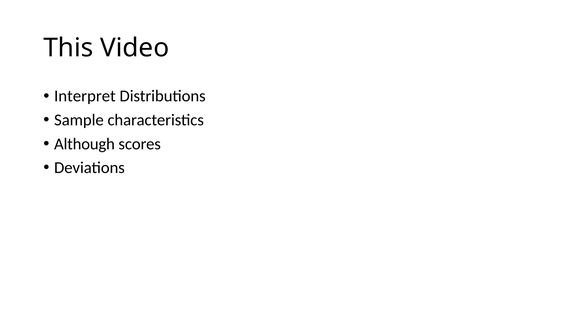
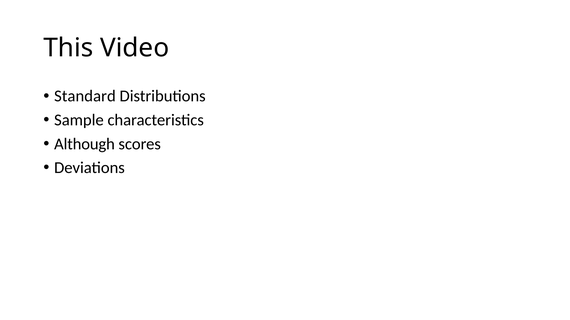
Interpret: Interpret -> Standard (85, 96)
